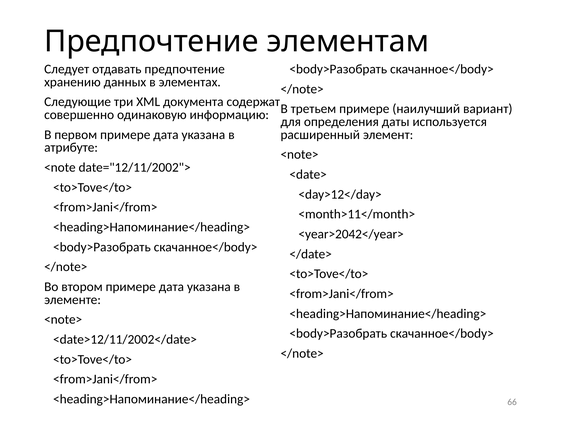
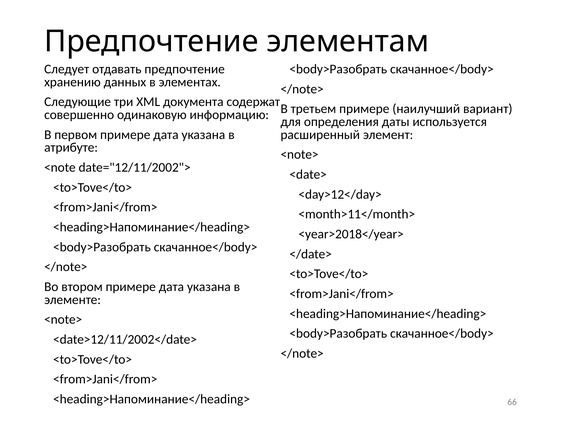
<year>2042</year>: <year>2042</year> -> <year>2018</year> (351, 234)
